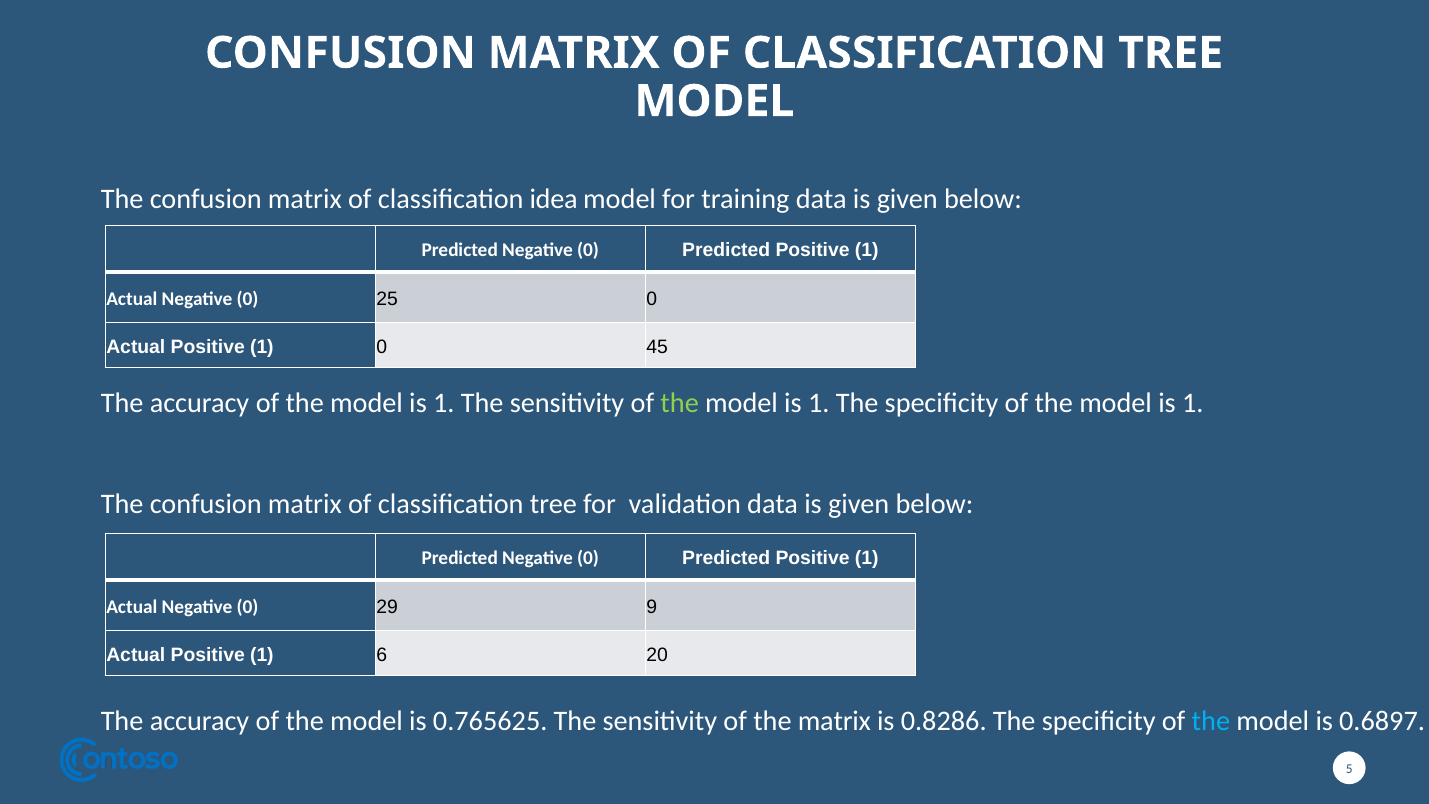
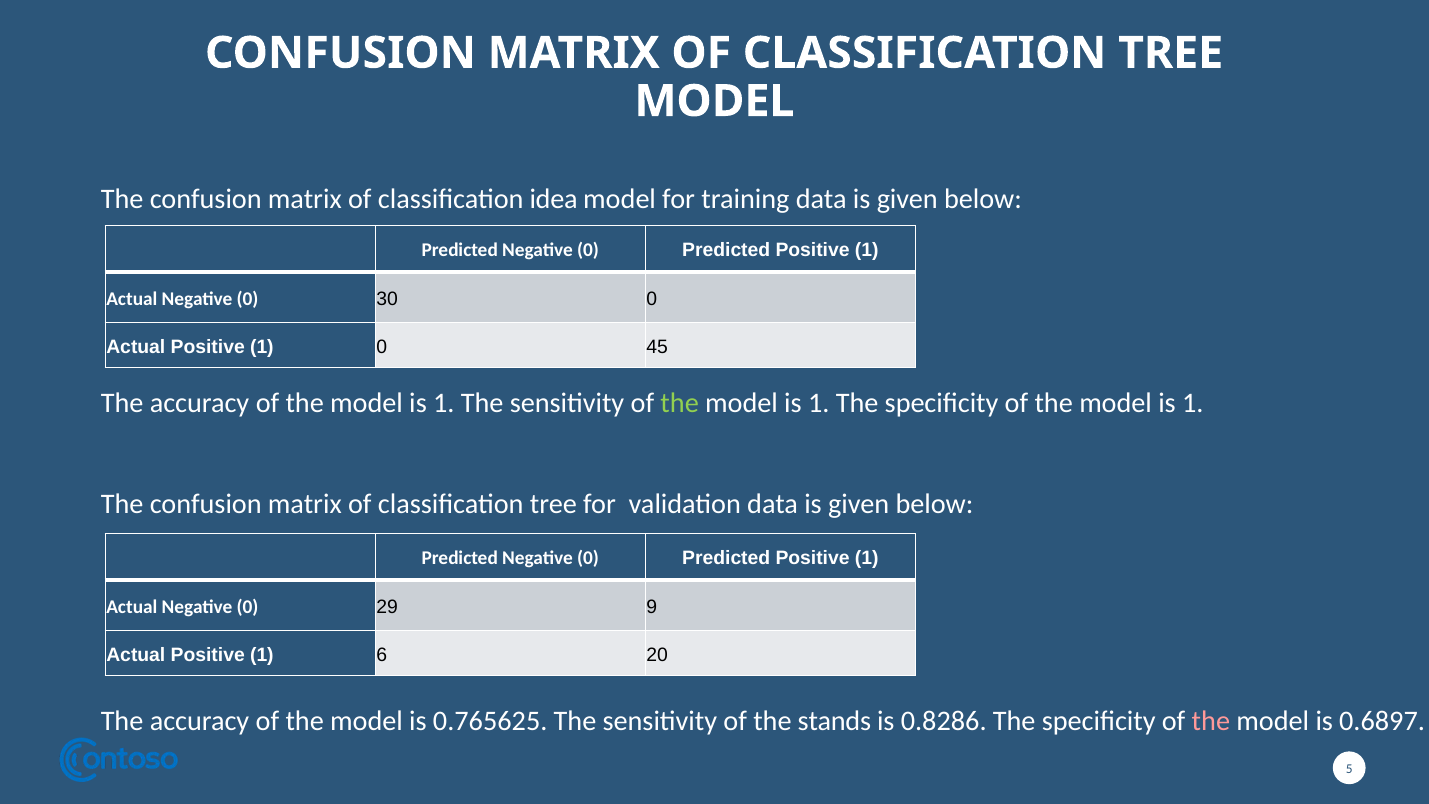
25: 25 -> 30 (387, 299)
the matrix: matrix -> stands (834, 721)
the colour: light blue -> pink (1211, 721)
